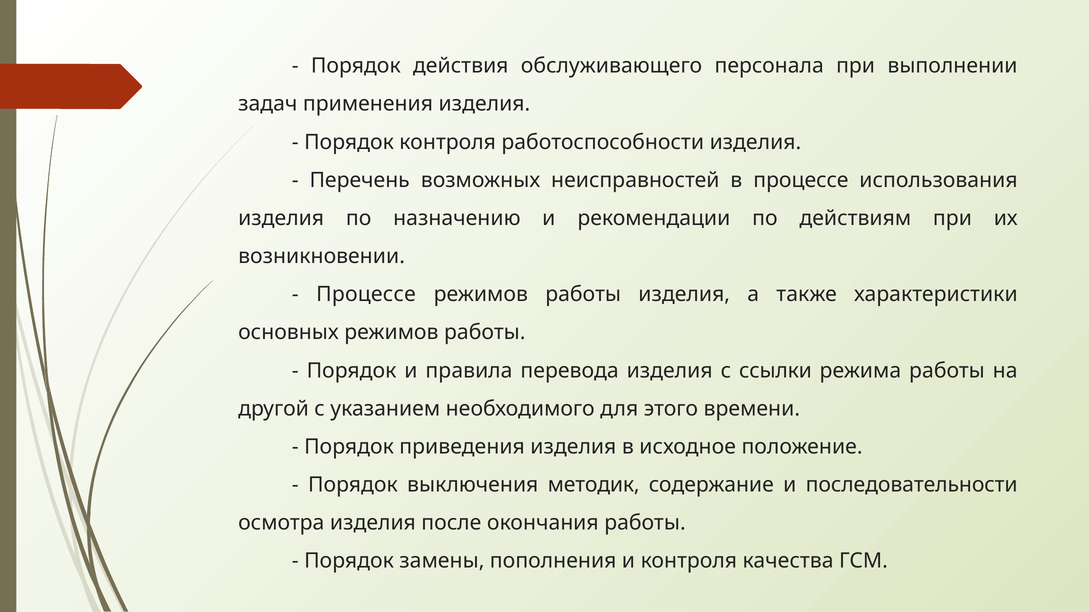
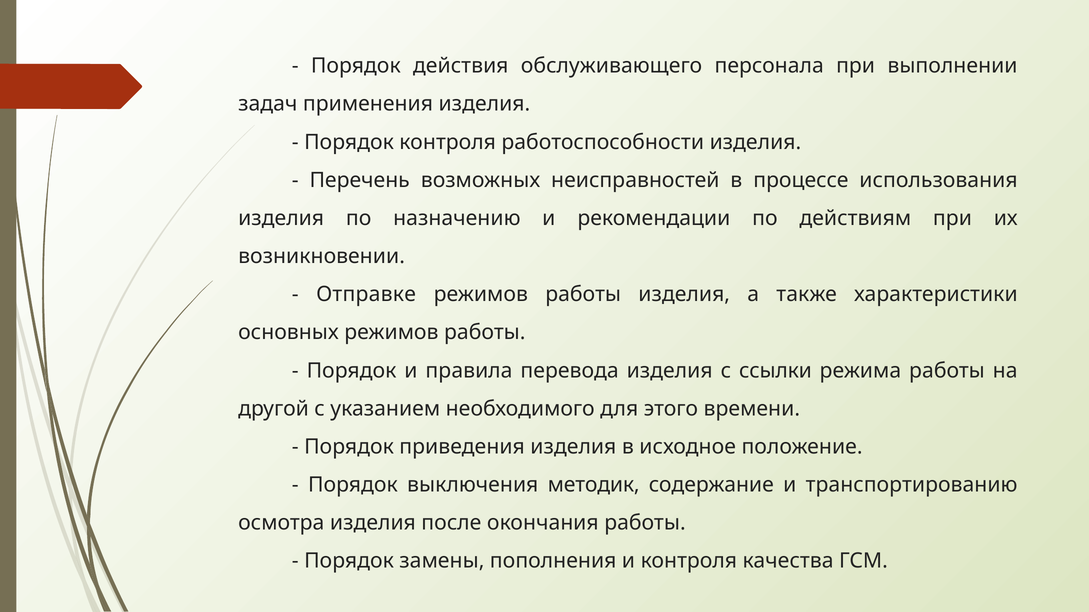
Процессе: Процессе -> Отправке (366, 295)
последовательности: последовательности -> транспортированию (912, 485)
